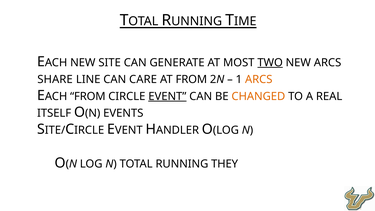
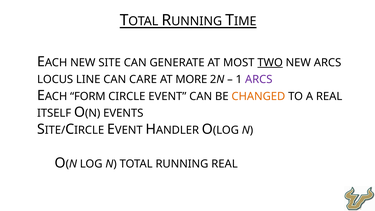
SHARE: SHARE -> LOCUS (55, 79)
AT FROM: FROM -> MORE (191, 79)
ARCS colour: orange -> purple (259, 79)
FROM: FROM -> FORM (88, 96)
EVENT underline: present -> none (167, 96)
RUNNING THEY: THEY -> REAL (225, 164)
